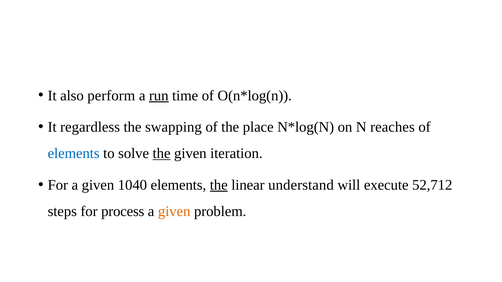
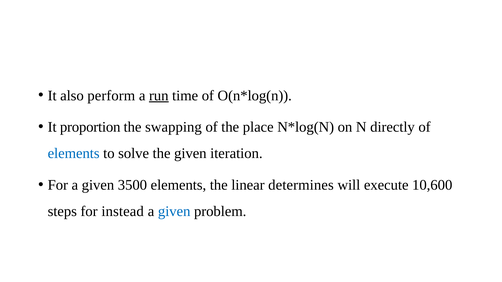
regardless: regardless -> proportion (90, 127)
reaches: reaches -> directly (393, 127)
the underline: present -> none (162, 154)
1040: 1040 -> 3500 (132, 185)
the underline: present -> none (219, 185)
understand: understand -> determines (301, 185)
52,712: 52,712 -> 10,600 (432, 185)
process: process -> instead (123, 212)
given colour: orange -> blue (174, 212)
